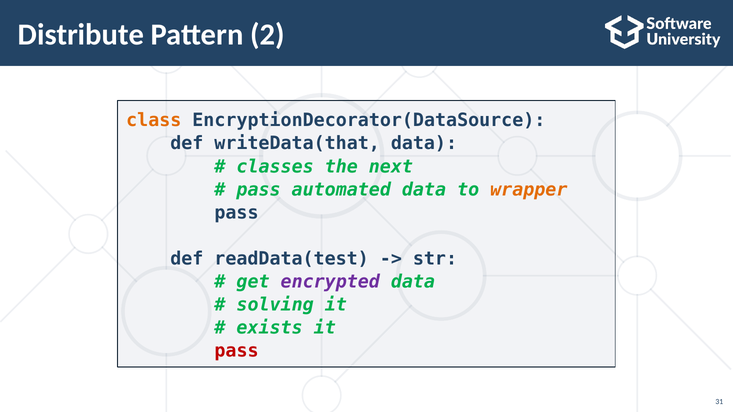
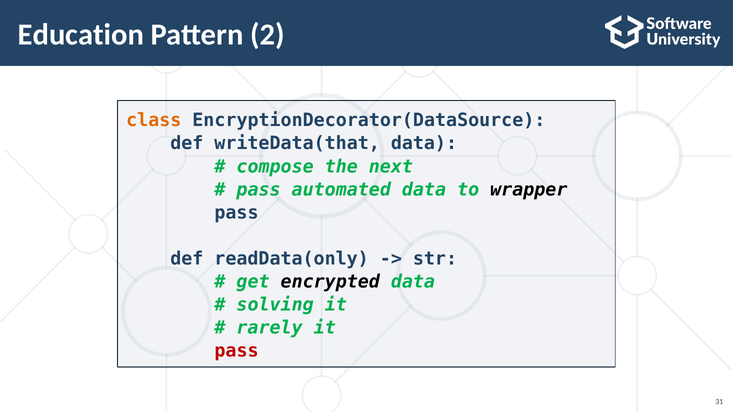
Distribute: Distribute -> Education (81, 35)
classes: classes -> compose (275, 167)
wrapper colour: orange -> black (529, 190)
readData(test: readData(test -> readData(only (292, 259)
encrypted colour: purple -> black (330, 282)
exists: exists -> rarely (270, 328)
